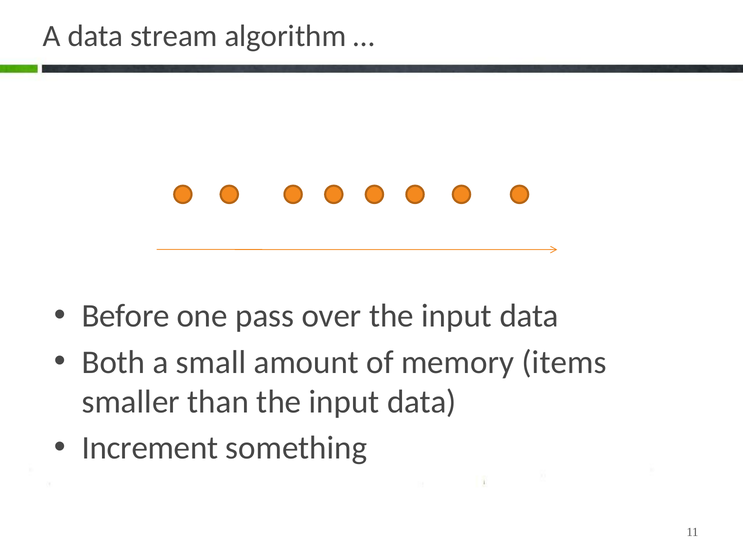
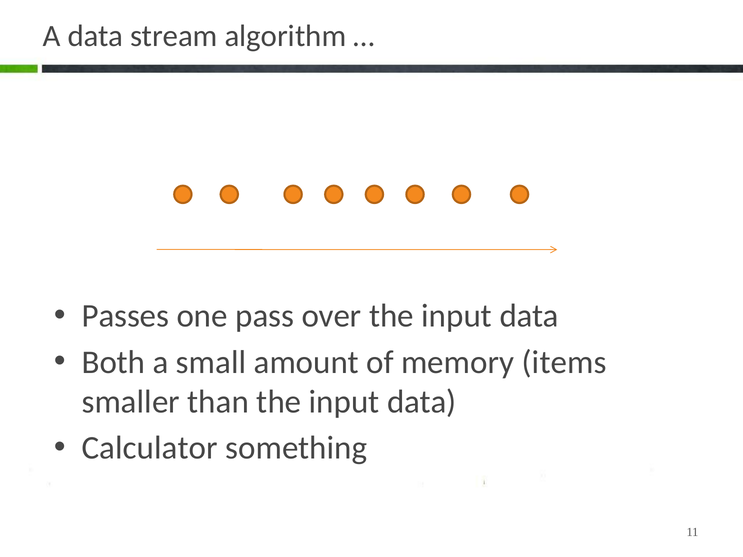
Before: Before -> Passes (125, 316)
Increment: Increment -> Calculator (150, 448)
